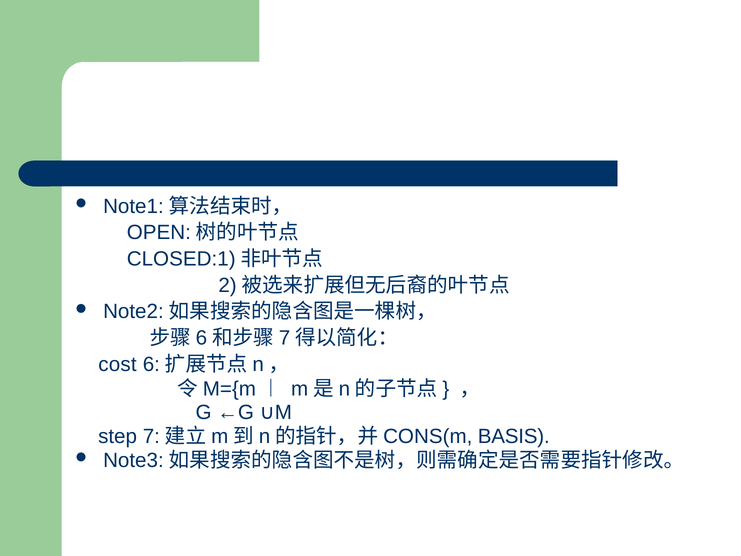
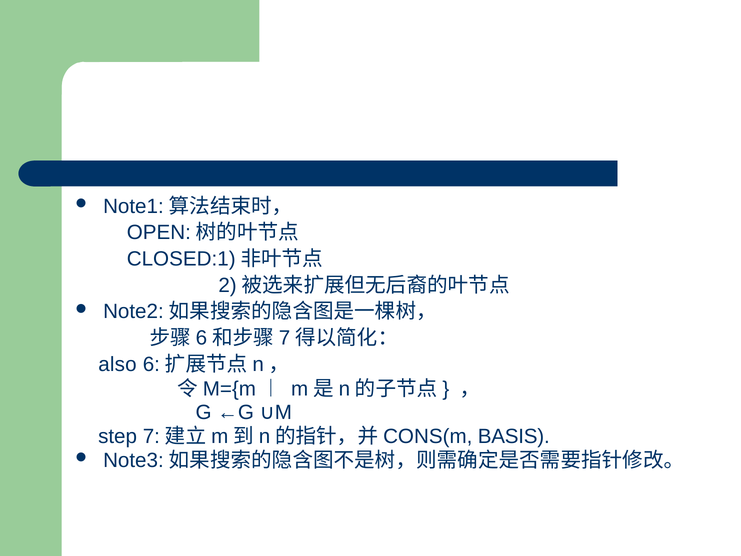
cost: cost -> also (117, 364)
